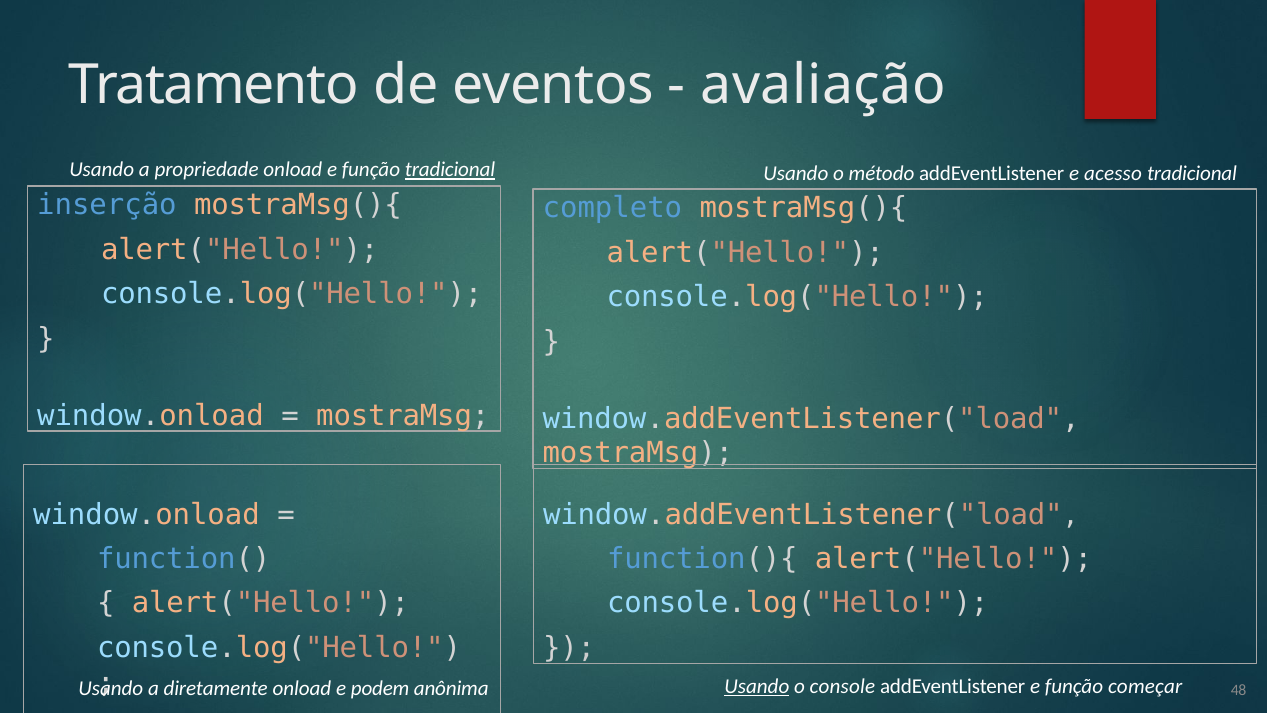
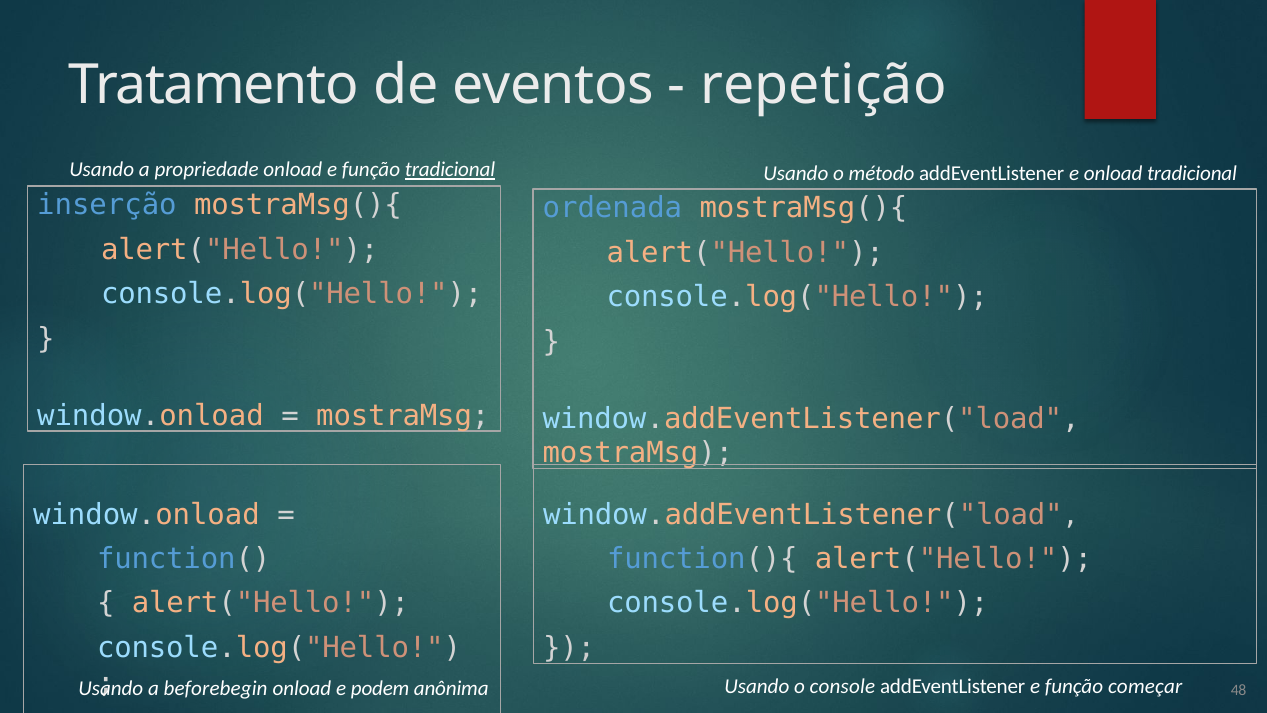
avaliação: avaliação -> repetição (823, 86)
e acesso: acesso -> onload (1113, 173)
completo: completo -> ordenada (612, 208)
Usando underline: present -> none (757, 686)
diretamente: diretamente -> beforebegin (216, 688)
